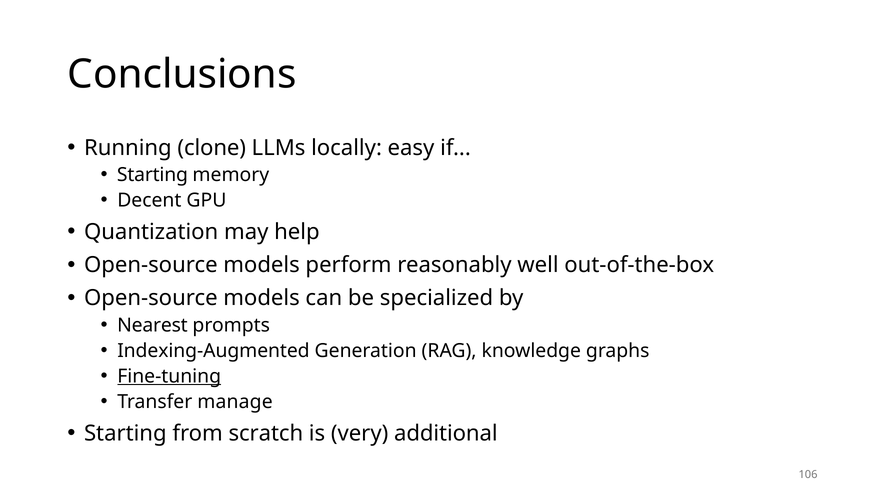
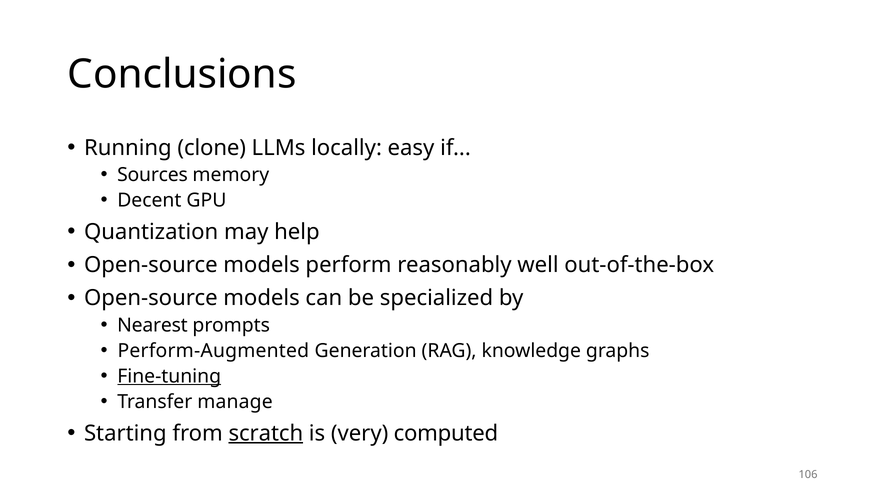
Starting: Starting -> Sources (152, 175)
Indexing-Augmented: Indexing-Augmented -> Perform-Augmented (213, 350)
scratch underline: none -> present (266, 433)
additional: additional -> computed (446, 433)
